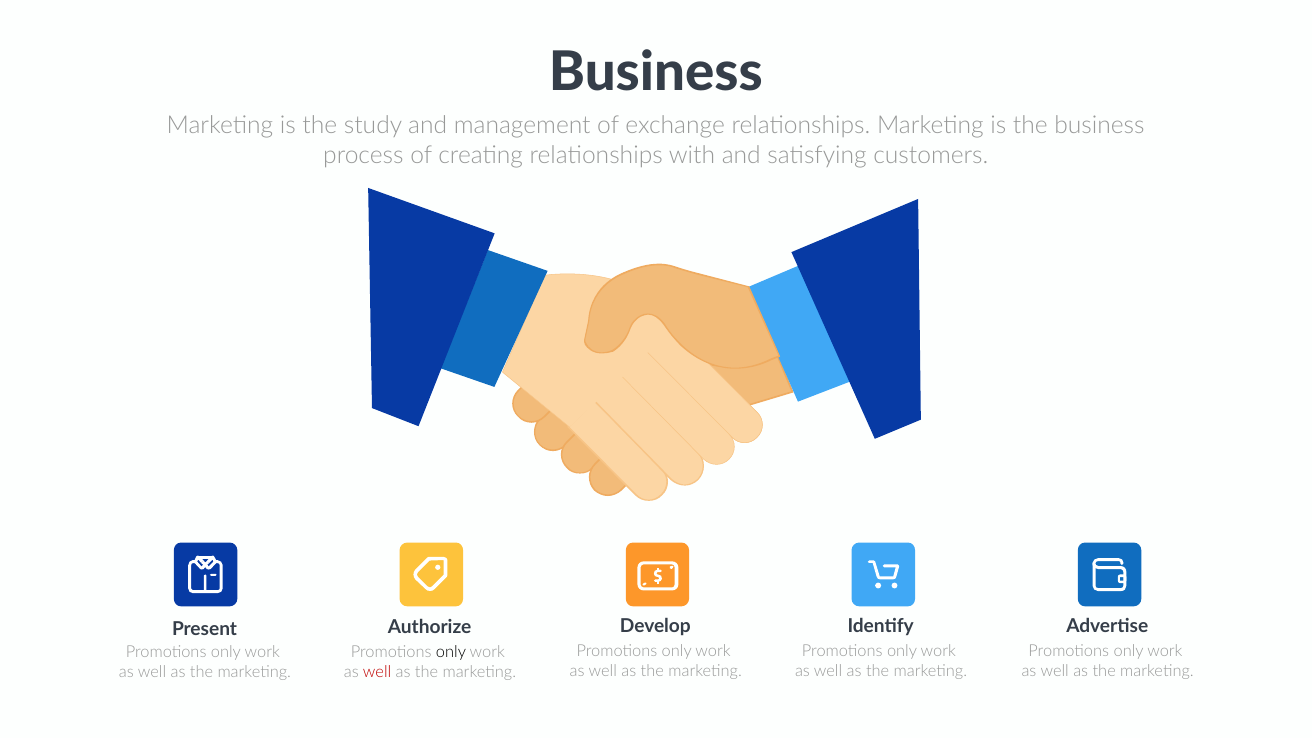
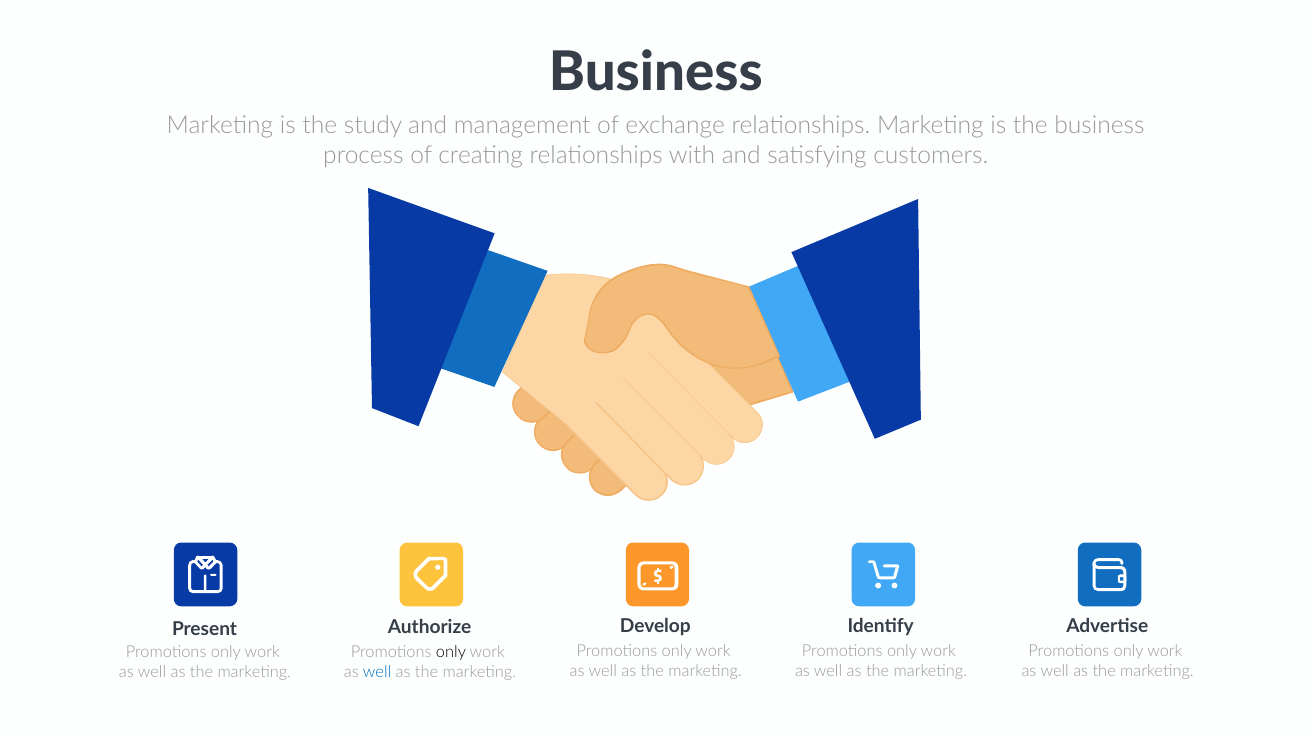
well colour: red -> blue (377, 672)
